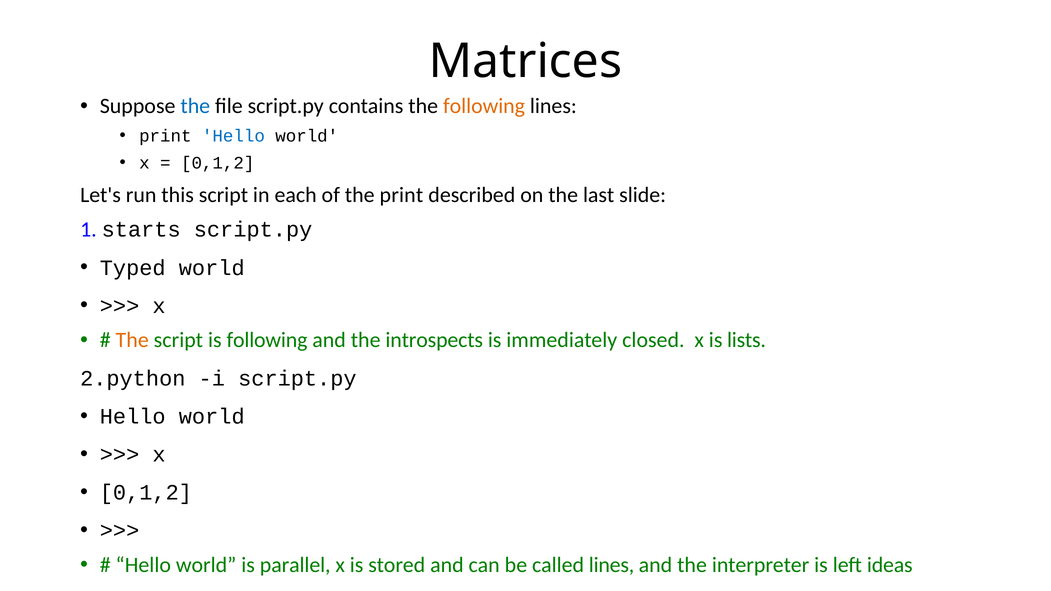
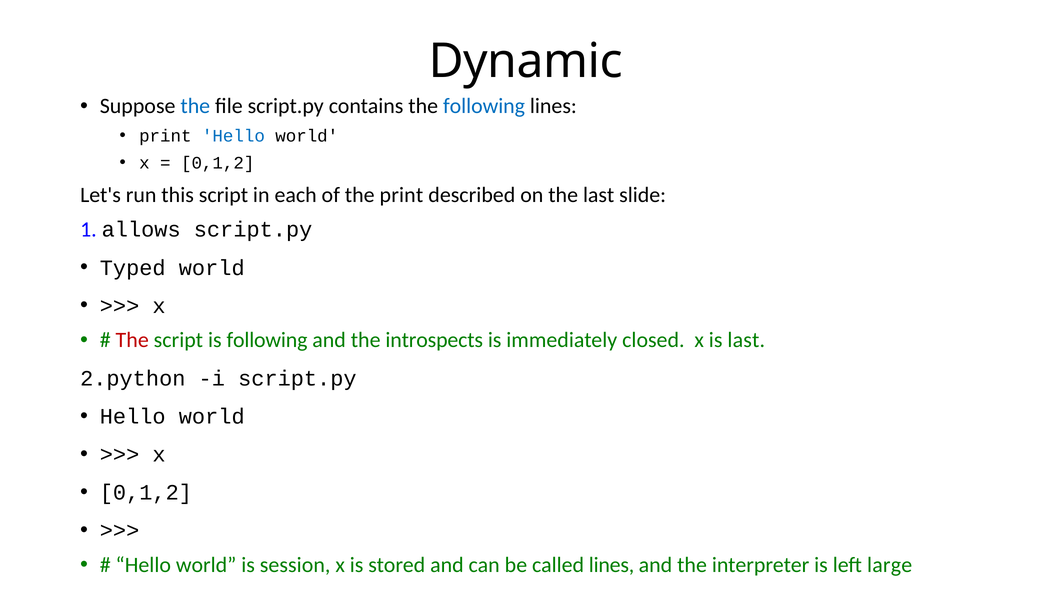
Matrices: Matrices -> Dynamic (526, 61)
following colour: orange -> blue (484, 106)
starts: starts -> allows (141, 230)
The colour: orange -> red (132, 340)
is lists: lists -> last (746, 340)
parallel: parallel -> session (295, 565)
ideas: ideas -> large (890, 565)
